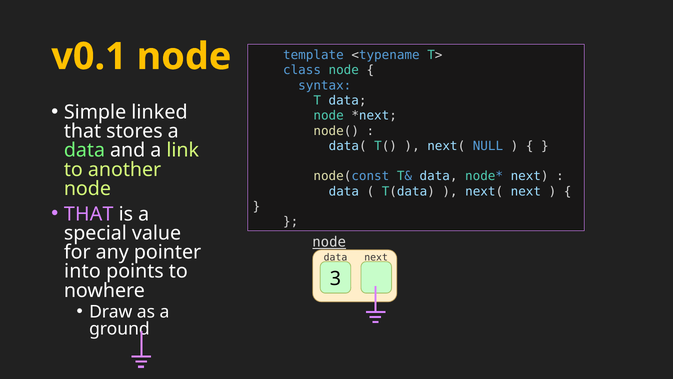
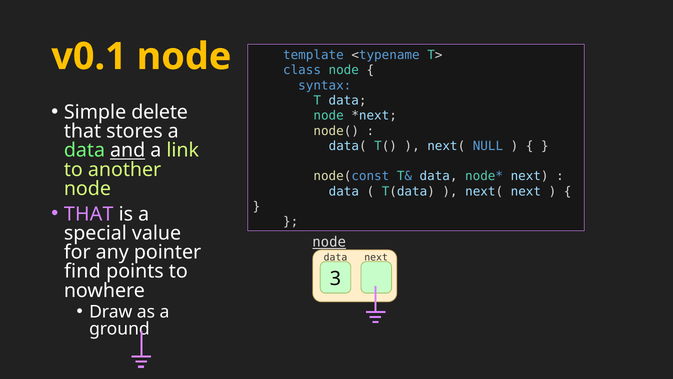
linked: linked -> delete (160, 112)
and underline: none -> present (128, 150)
into: into -> find (82, 271)
